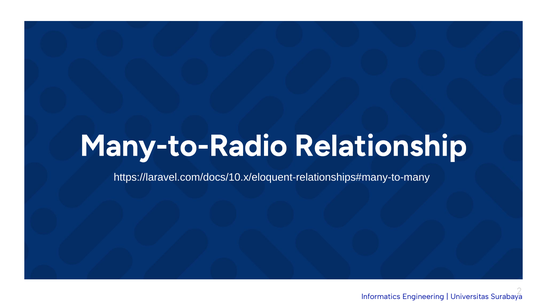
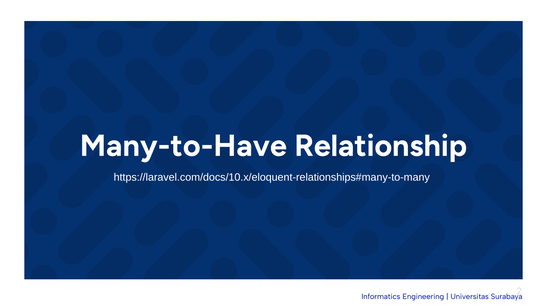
Many-to-Radio: Many-to-Radio -> Many-to-Have (183, 146)
